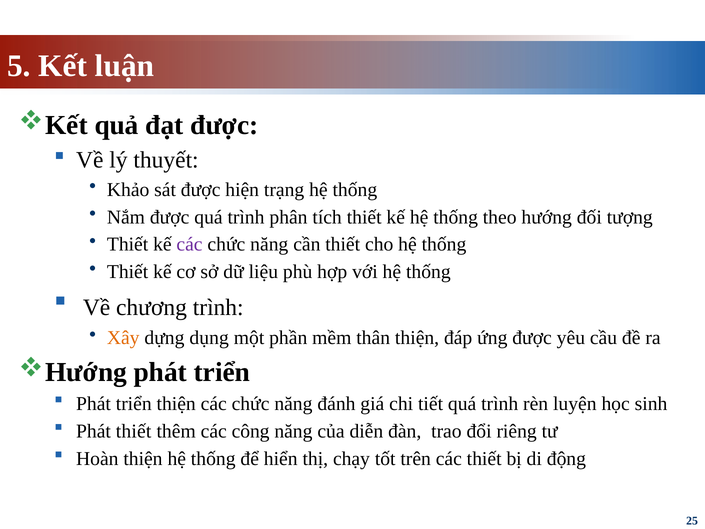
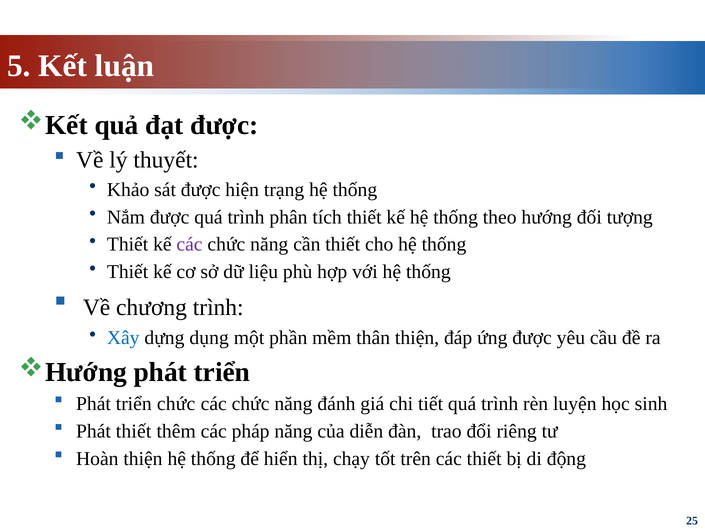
Xây colour: orange -> blue (123, 338)
triển thiện: thiện -> chức (176, 403)
công: công -> pháp (251, 431)
